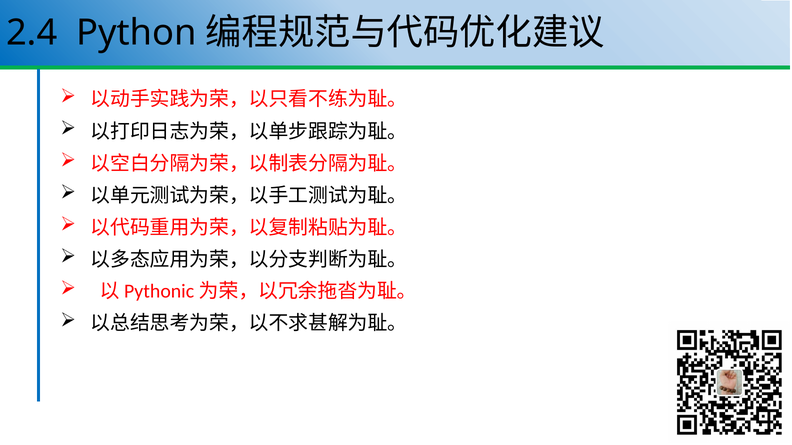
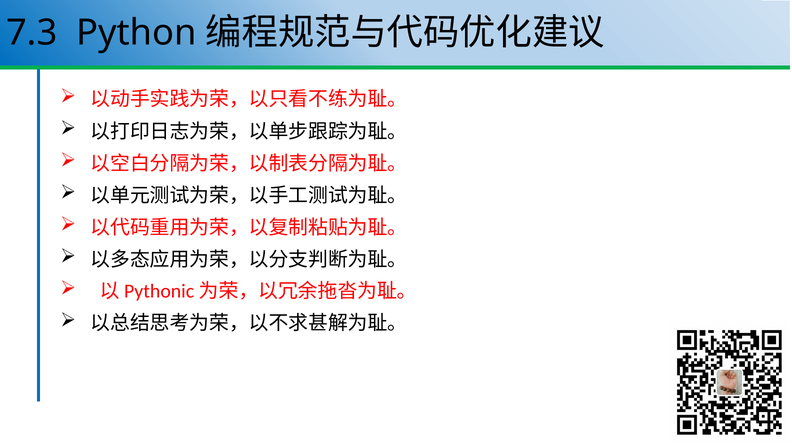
2.4: 2.4 -> 7.3 (32, 33)
